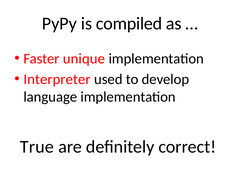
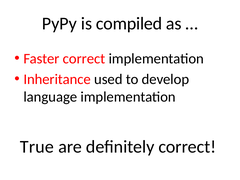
Faster unique: unique -> correct (84, 59)
Interpreter: Interpreter -> Inheritance (57, 79)
